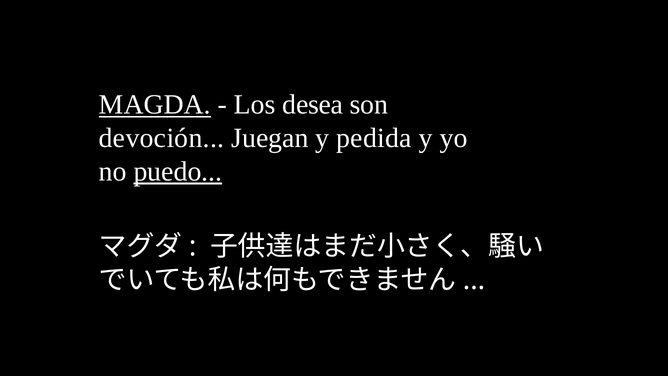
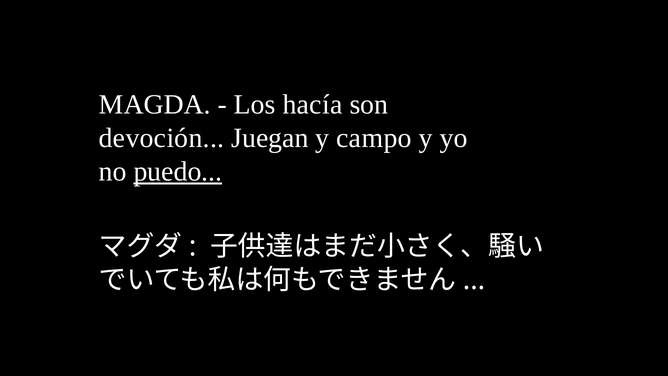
MAGDA underline: present -> none (155, 105)
desea: desea -> hacía (312, 105)
pedida: pedida -> campo (374, 138)
